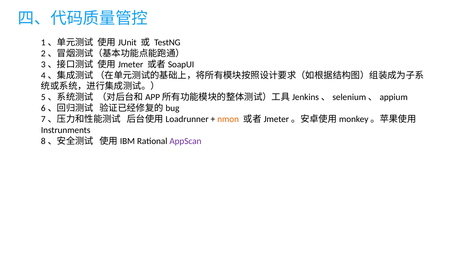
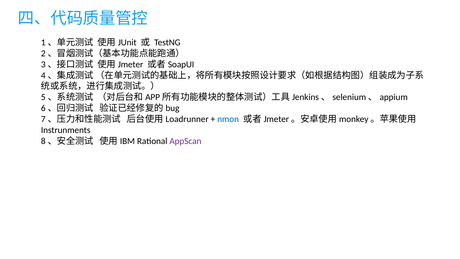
nmon colour: orange -> blue (228, 119)
